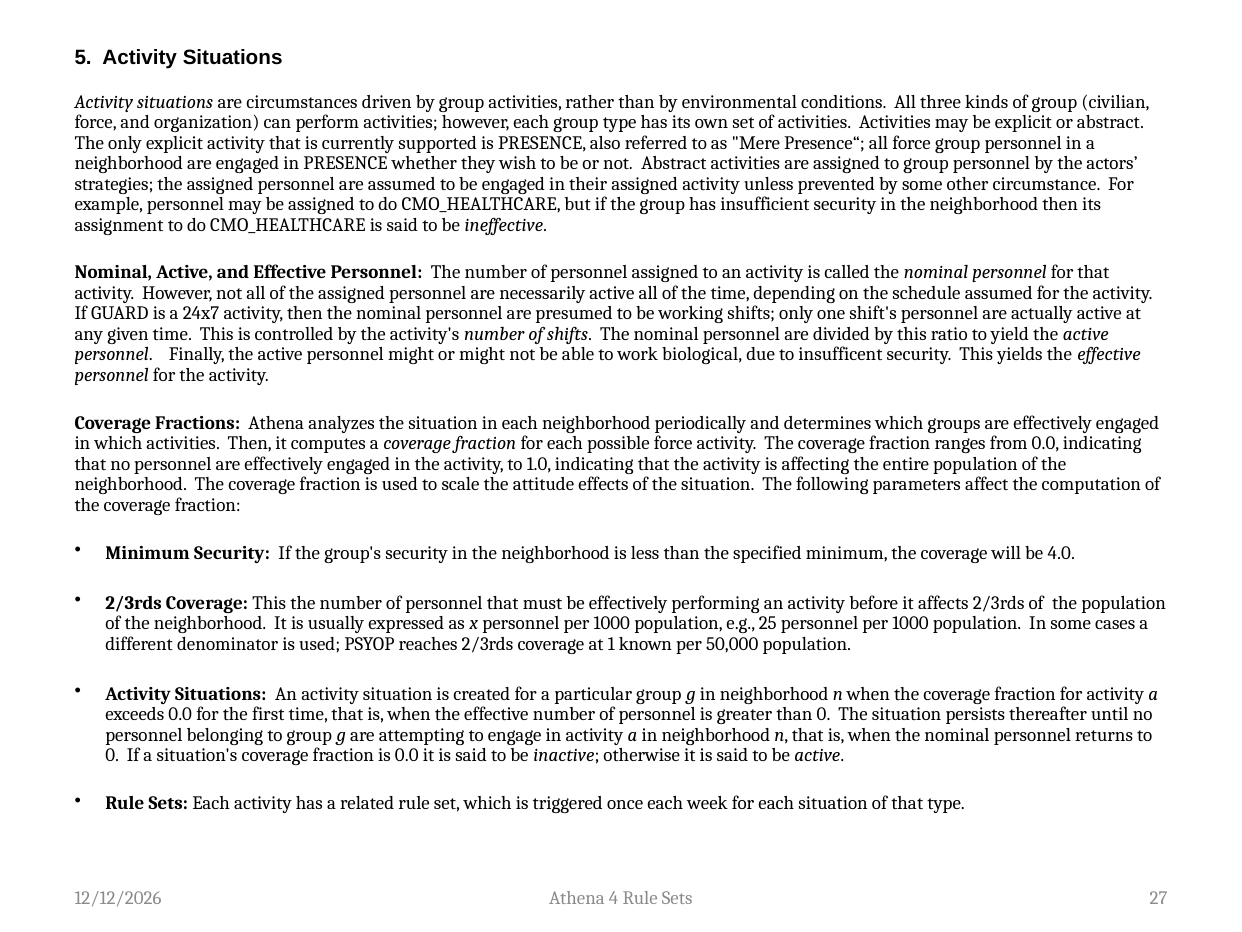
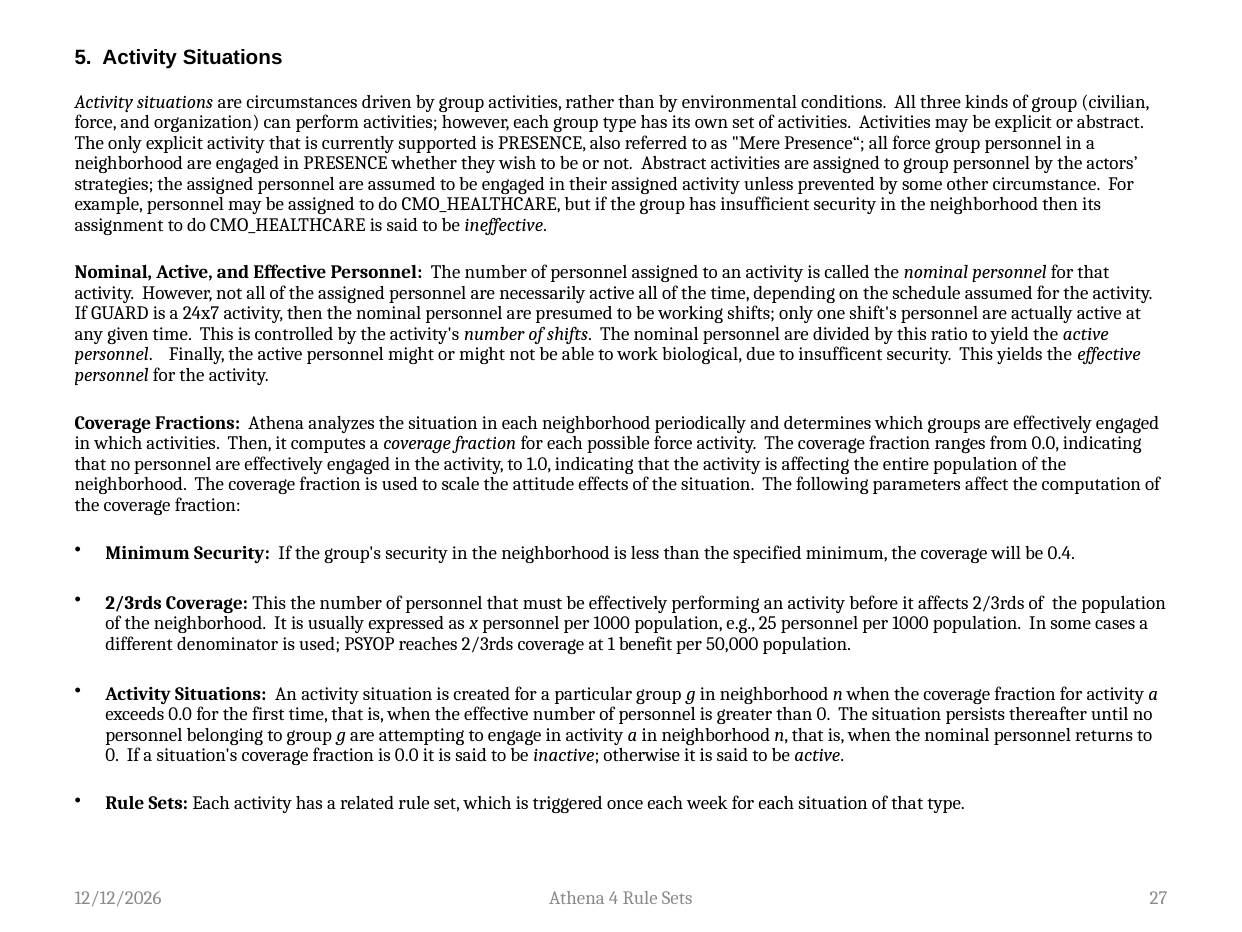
4.0: 4.0 -> 0.4 (1061, 552)
known: known -> benefit (646, 644)
